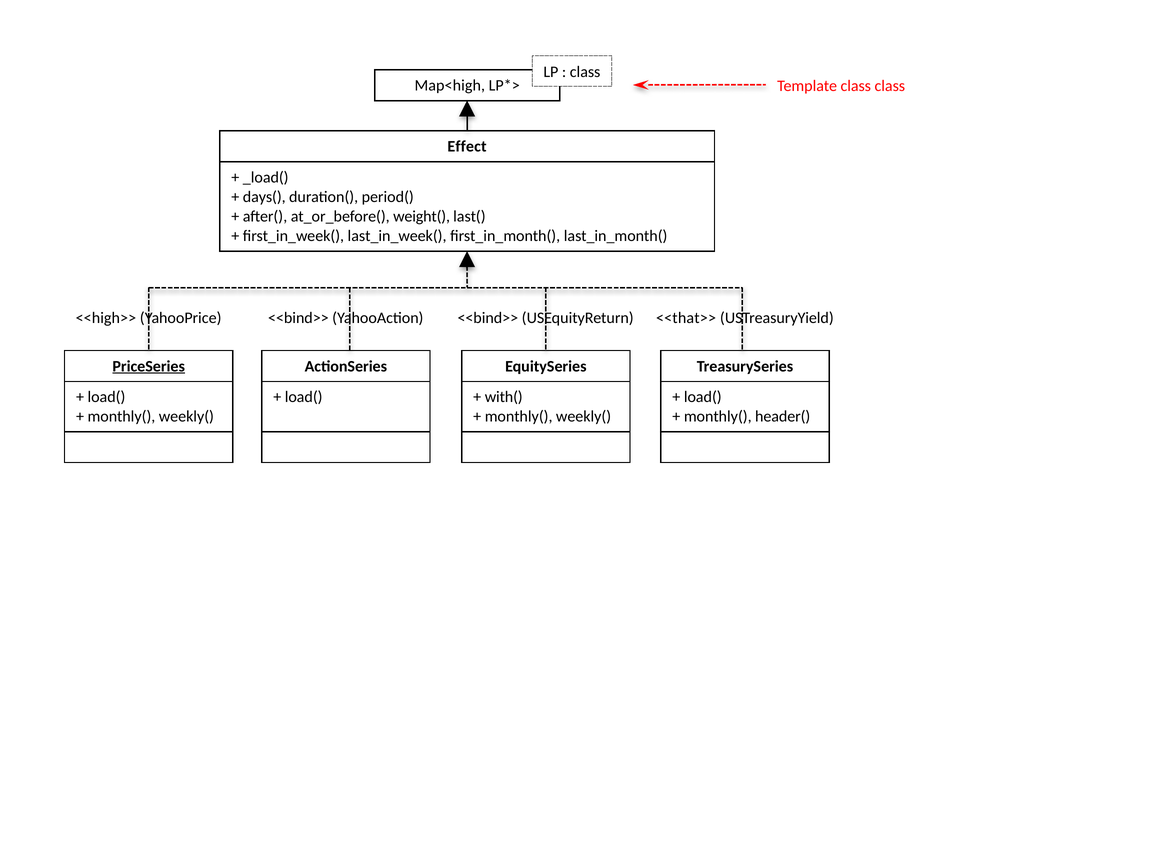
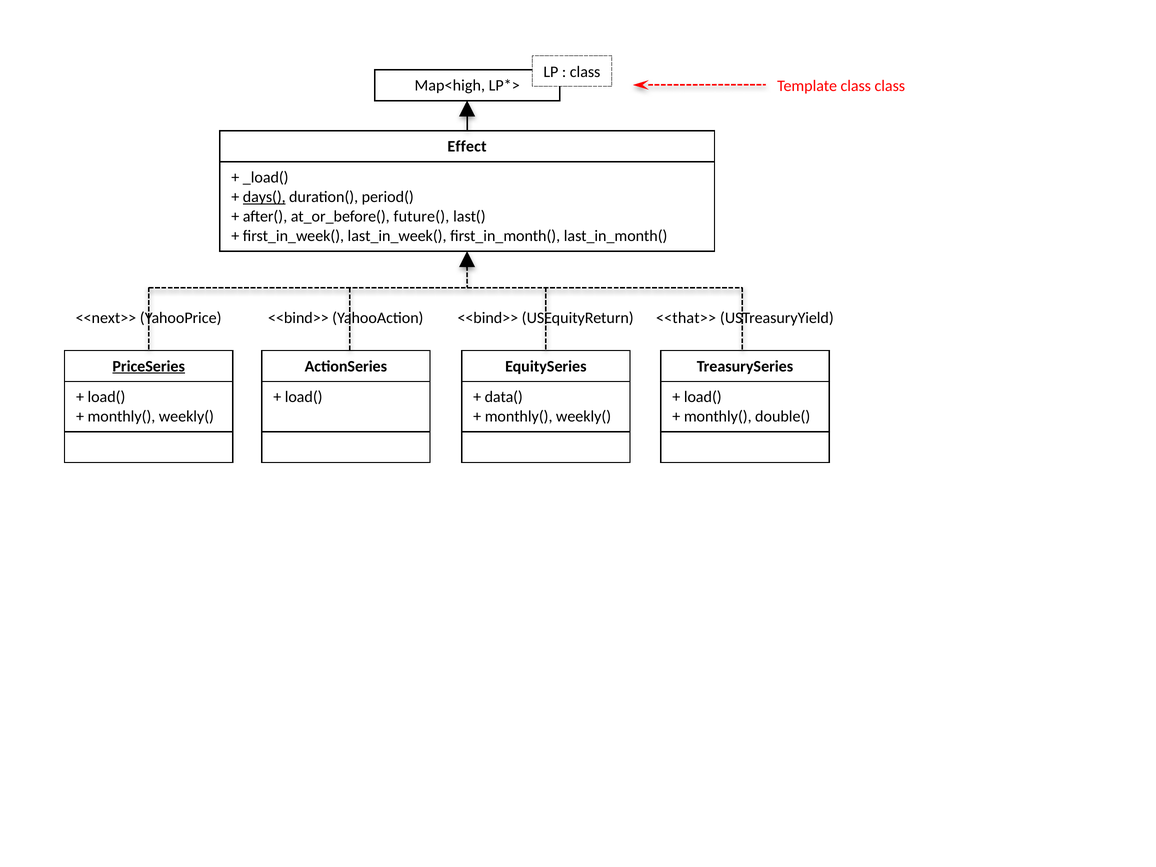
days( underline: none -> present (264, 197)
weight(: weight( -> future( (421, 216)
<<high>>: <<high>> -> <<next>> (106, 318)
with(: with( -> data( (504, 397)
header(: header( -> double( (783, 417)
